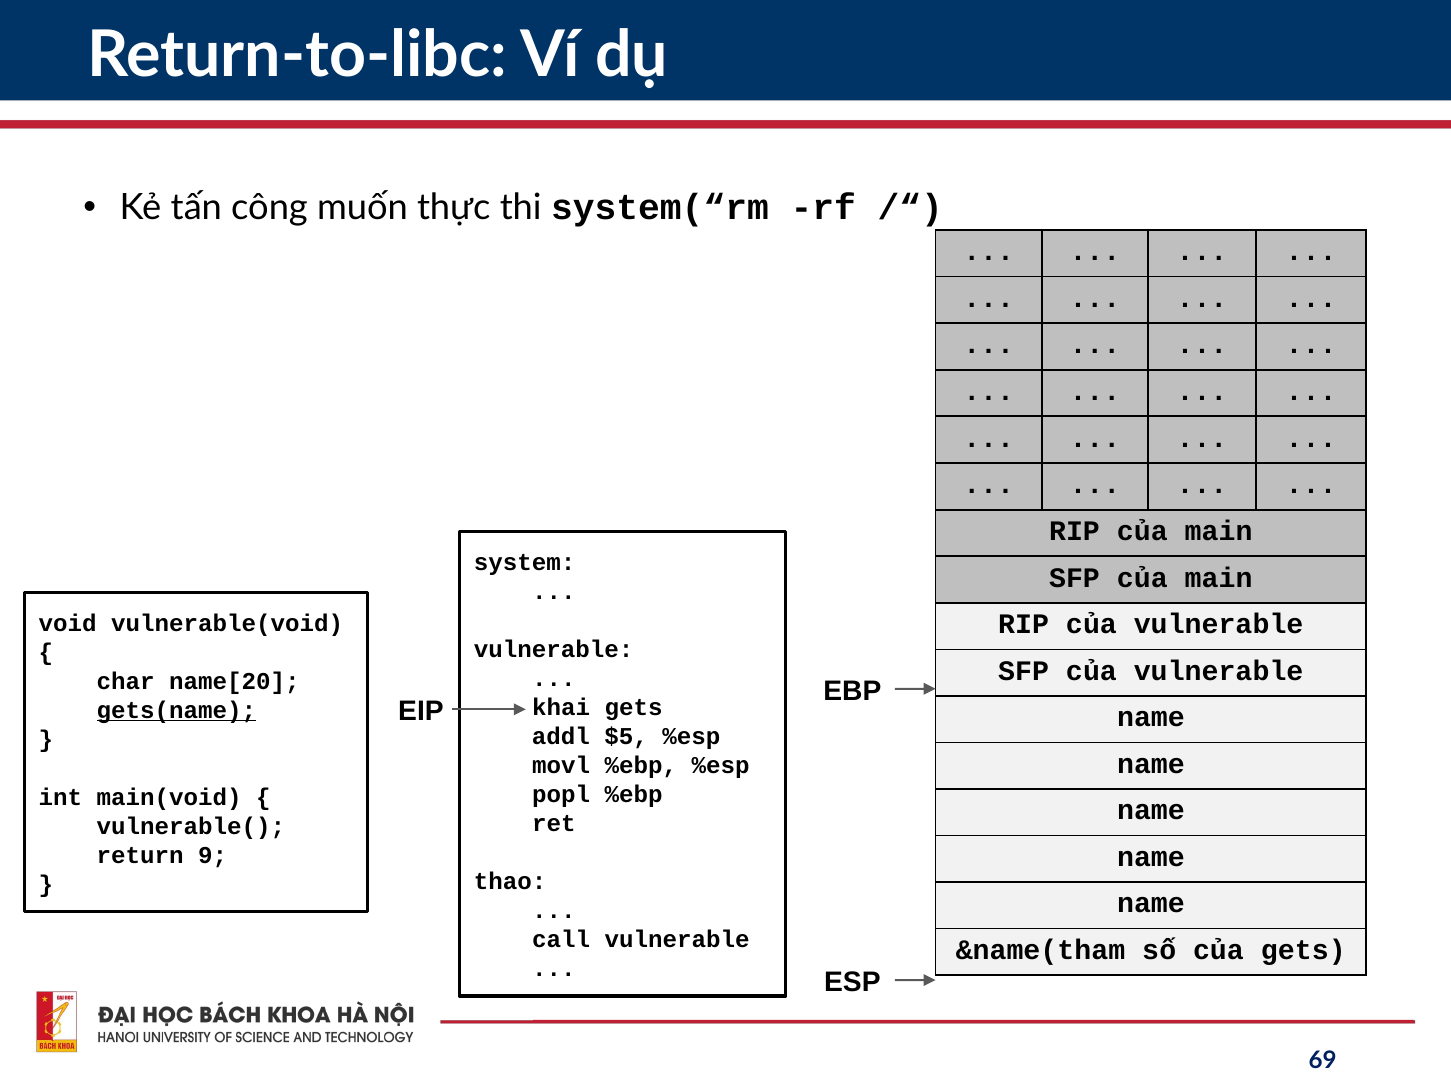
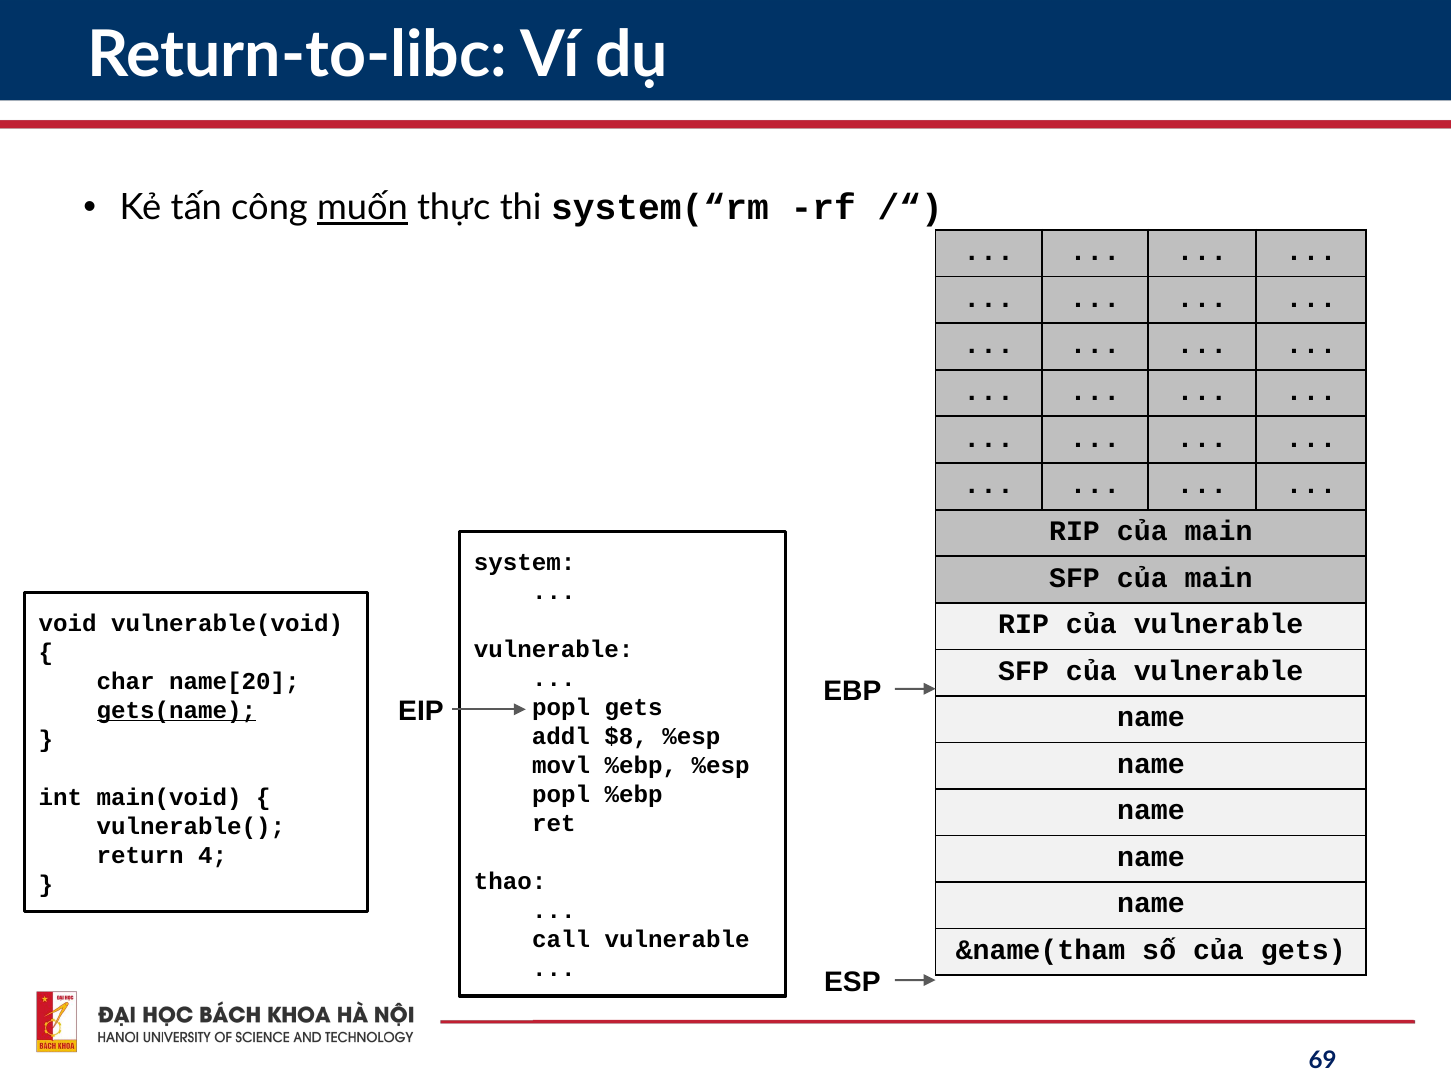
muốn underline: none -> present (363, 208)
khai: khai -> popl (561, 708)
$5: $5 -> $8 (626, 737)
9: 9 -> 4 (213, 856)
